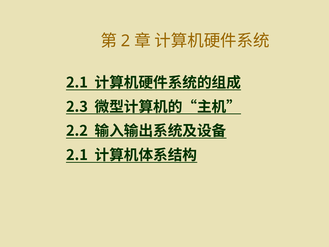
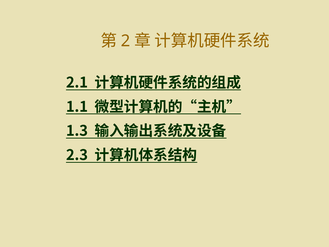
2.3: 2.3 -> 1.1 (77, 107)
2.2: 2.2 -> 1.3 (77, 131)
2.1: 2.1 -> 2.3 (77, 155)
